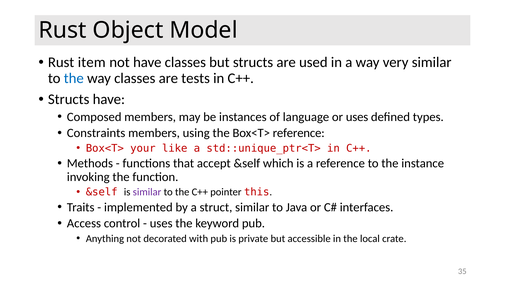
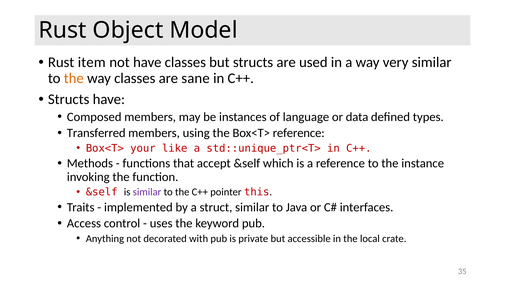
the colour: blue -> orange (74, 78)
tests: tests -> sane (196, 78)
or uses: uses -> data (357, 117)
Constraints: Constraints -> Transferred (96, 133)
